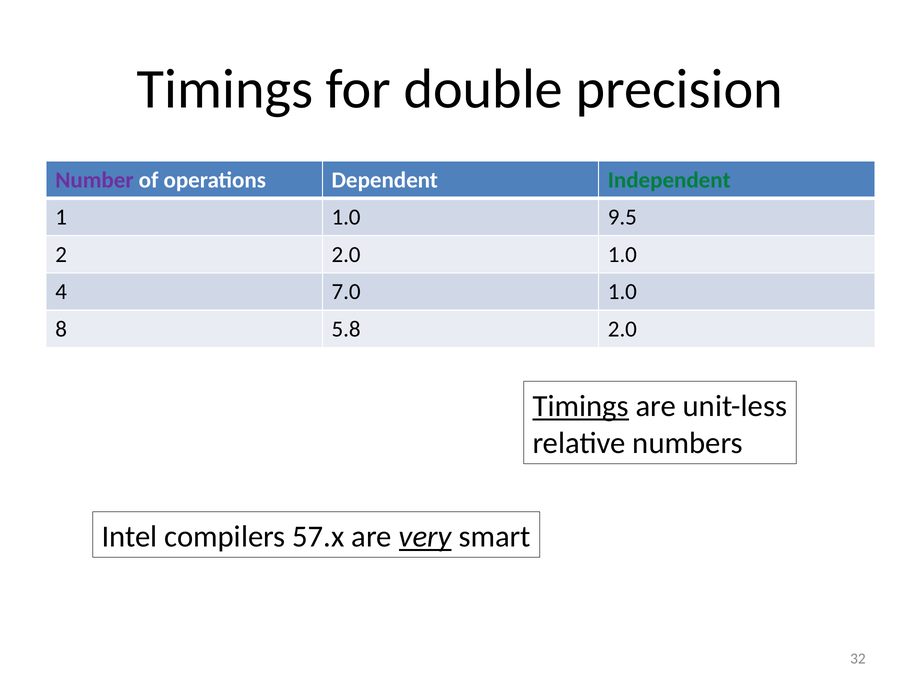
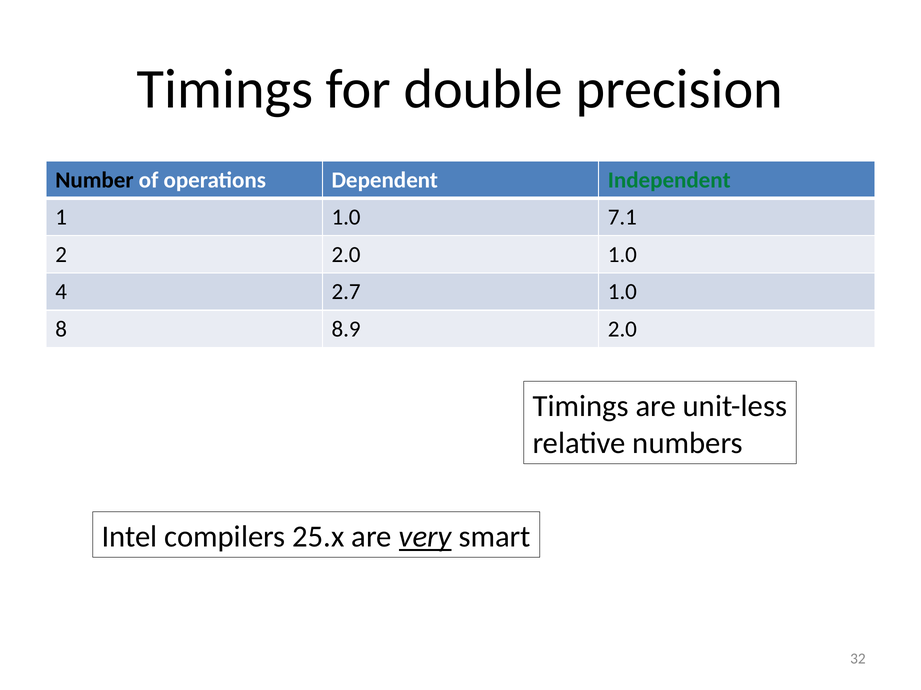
Number colour: purple -> black (94, 180)
9.5: 9.5 -> 7.1 (622, 217)
7.0: 7.0 -> 2.7 (346, 292)
5.8: 5.8 -> 8.9 (346, 330)
Timings underline: present -> none (581, 407)
57.x: 57.x -> 25.x (318, 537)
